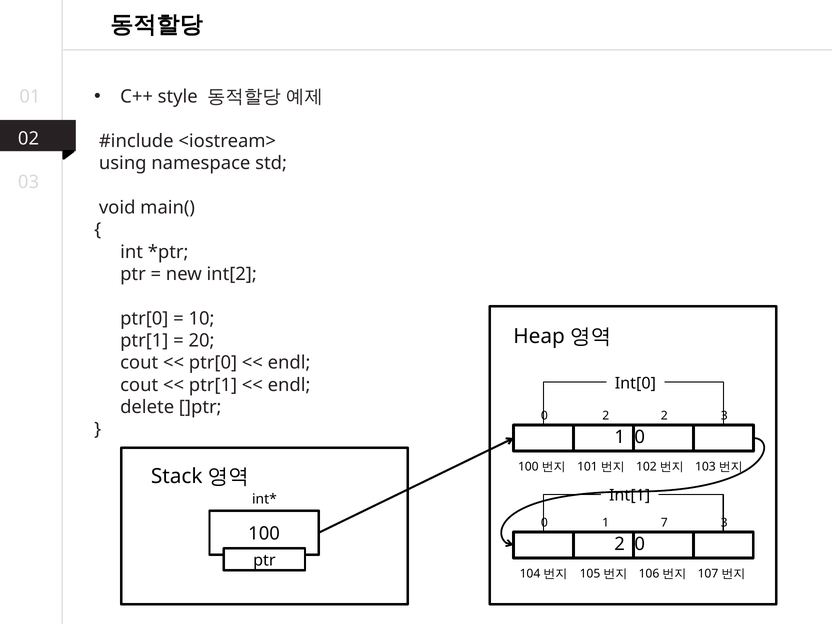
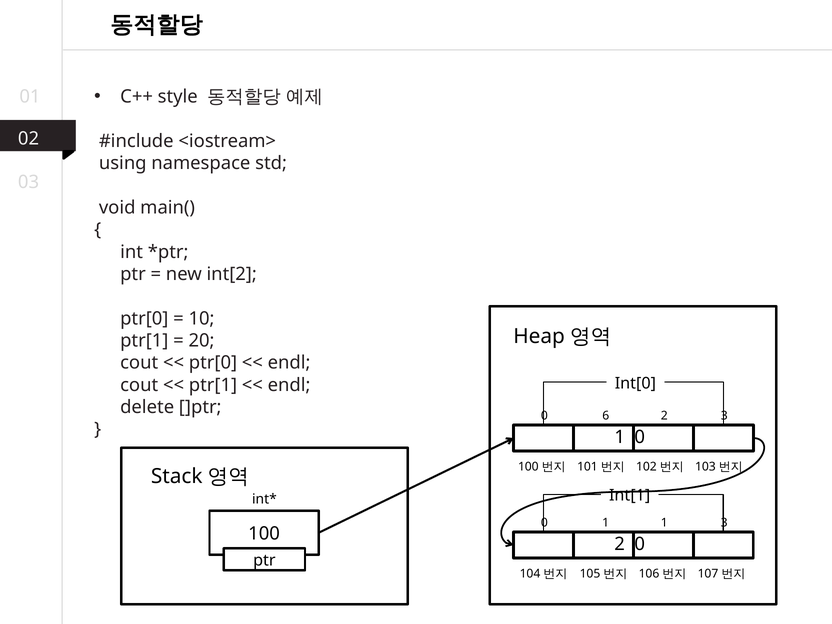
0 2: 2 -> 6 (606, 416)
1 7: 7 -> 1 (664, 523)
